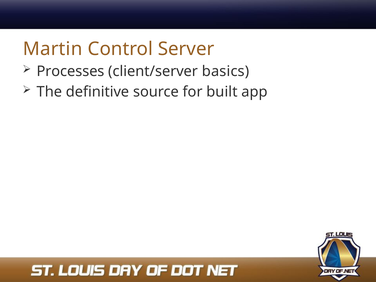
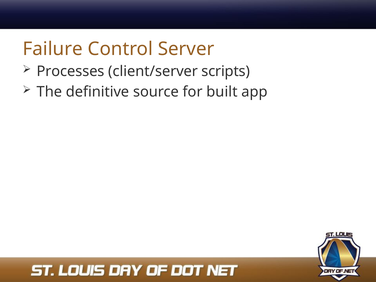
Martin: Martin -> Failure (53, 49)
basics: basics -> scripts (226, 71)
